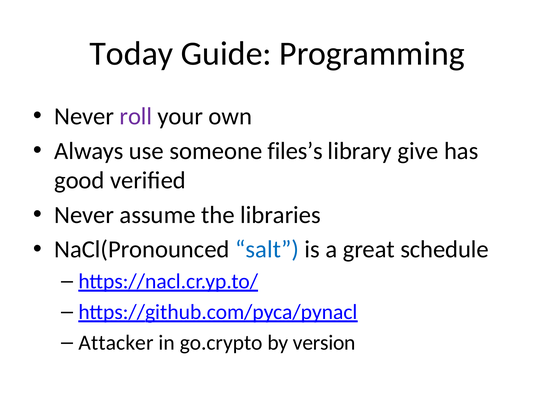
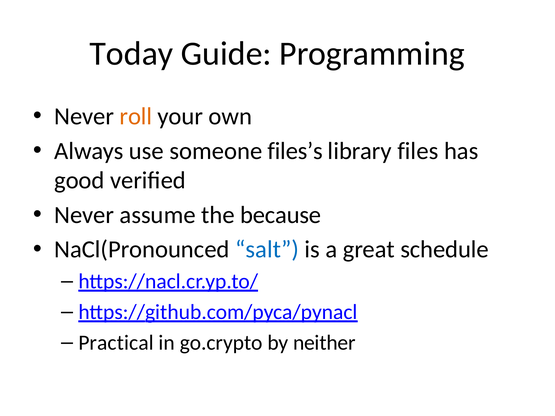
roll colour: purple -> orange (136, 116)
give: give -> files (418, 151)
libraries: libraries -> because (281, 215)
Attacker: Attacker -> Practical (116, 343)
version: version -> neither (324, 343)
